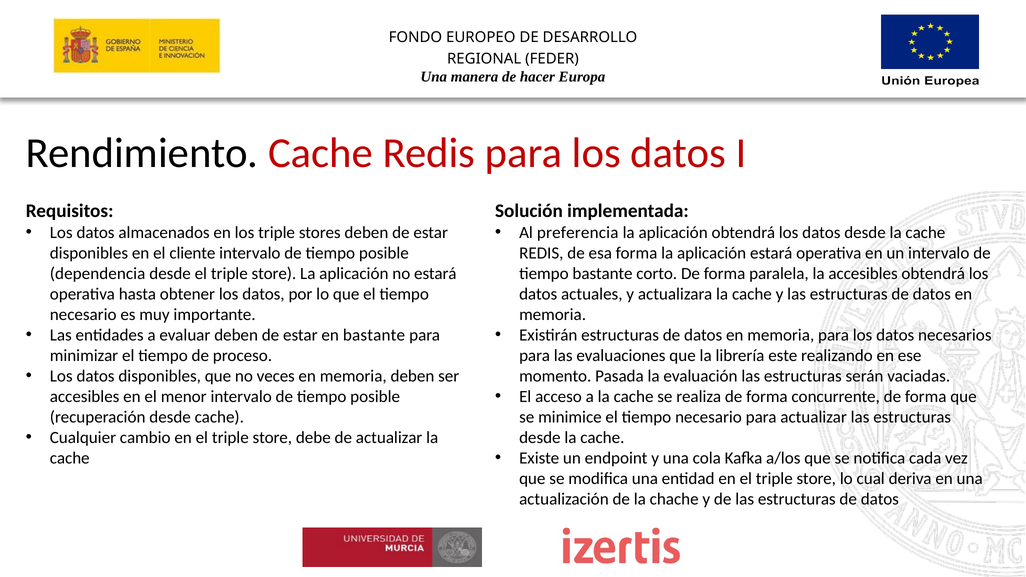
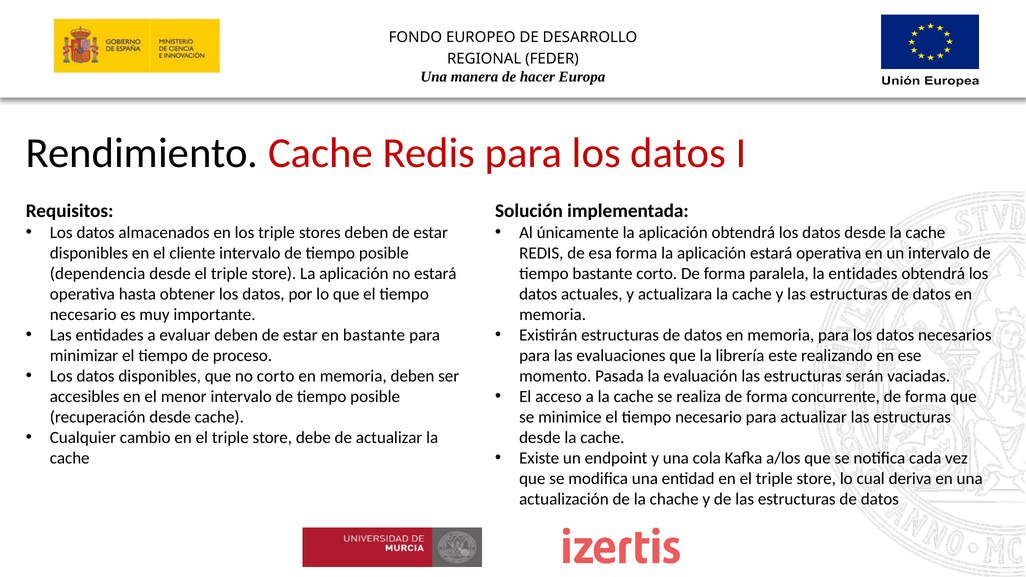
preferencia: preferencia -> únicamente (578, 233)
la accesibles: accesibles -> entidades (863, 274)
no veces: veces -> corto (276, 376)
